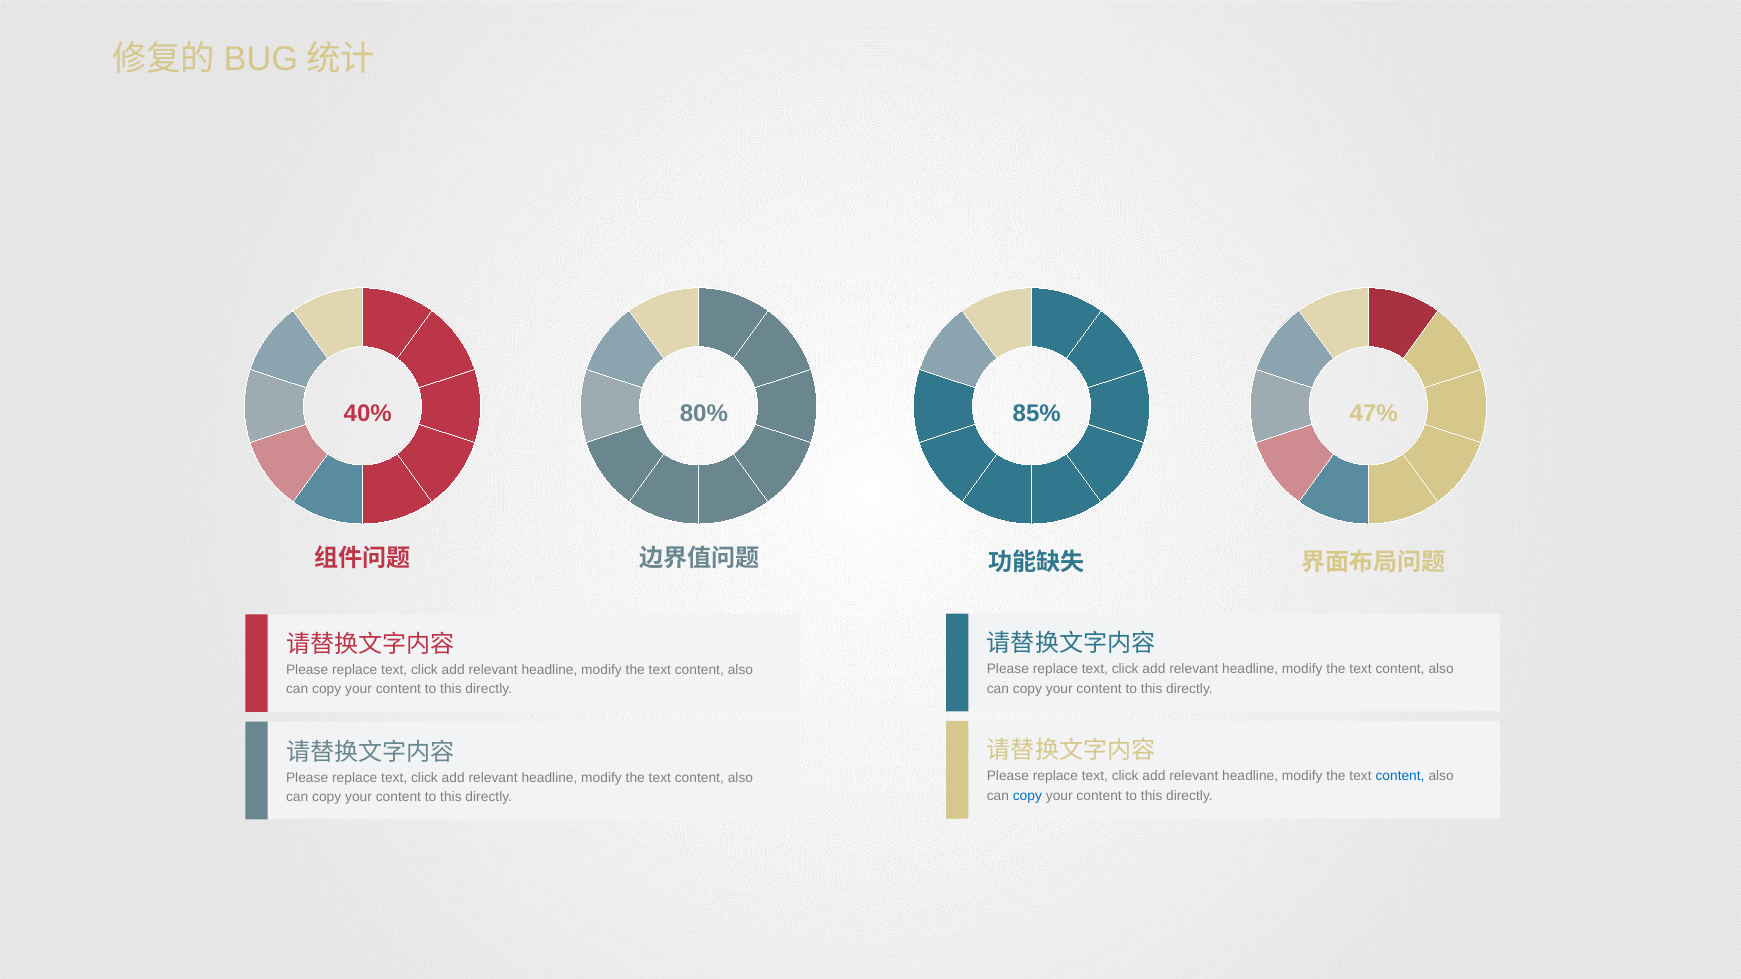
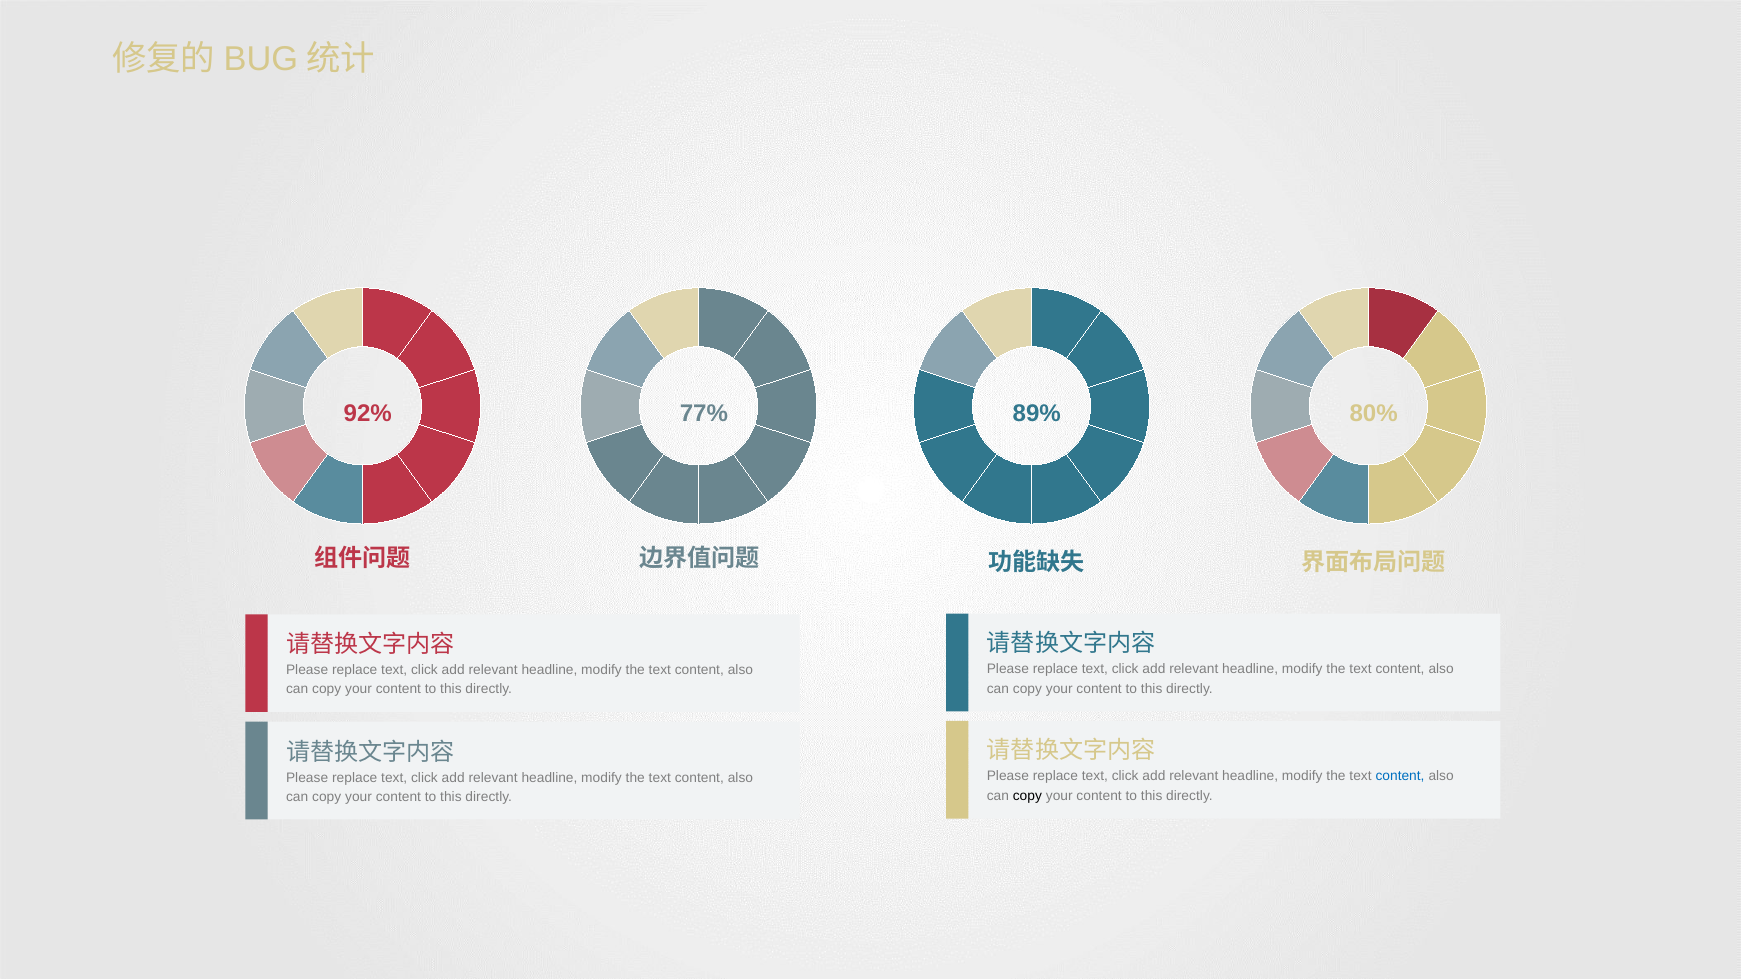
40%: 40% -> 92% (368, 414)
80%: 80% -> 77% (704, 414)
85%: 85% -> 89% (1037, 414)
47%: 47% -> 80% (1374, 414)
copy colour: blue -> black (1027, 796)
